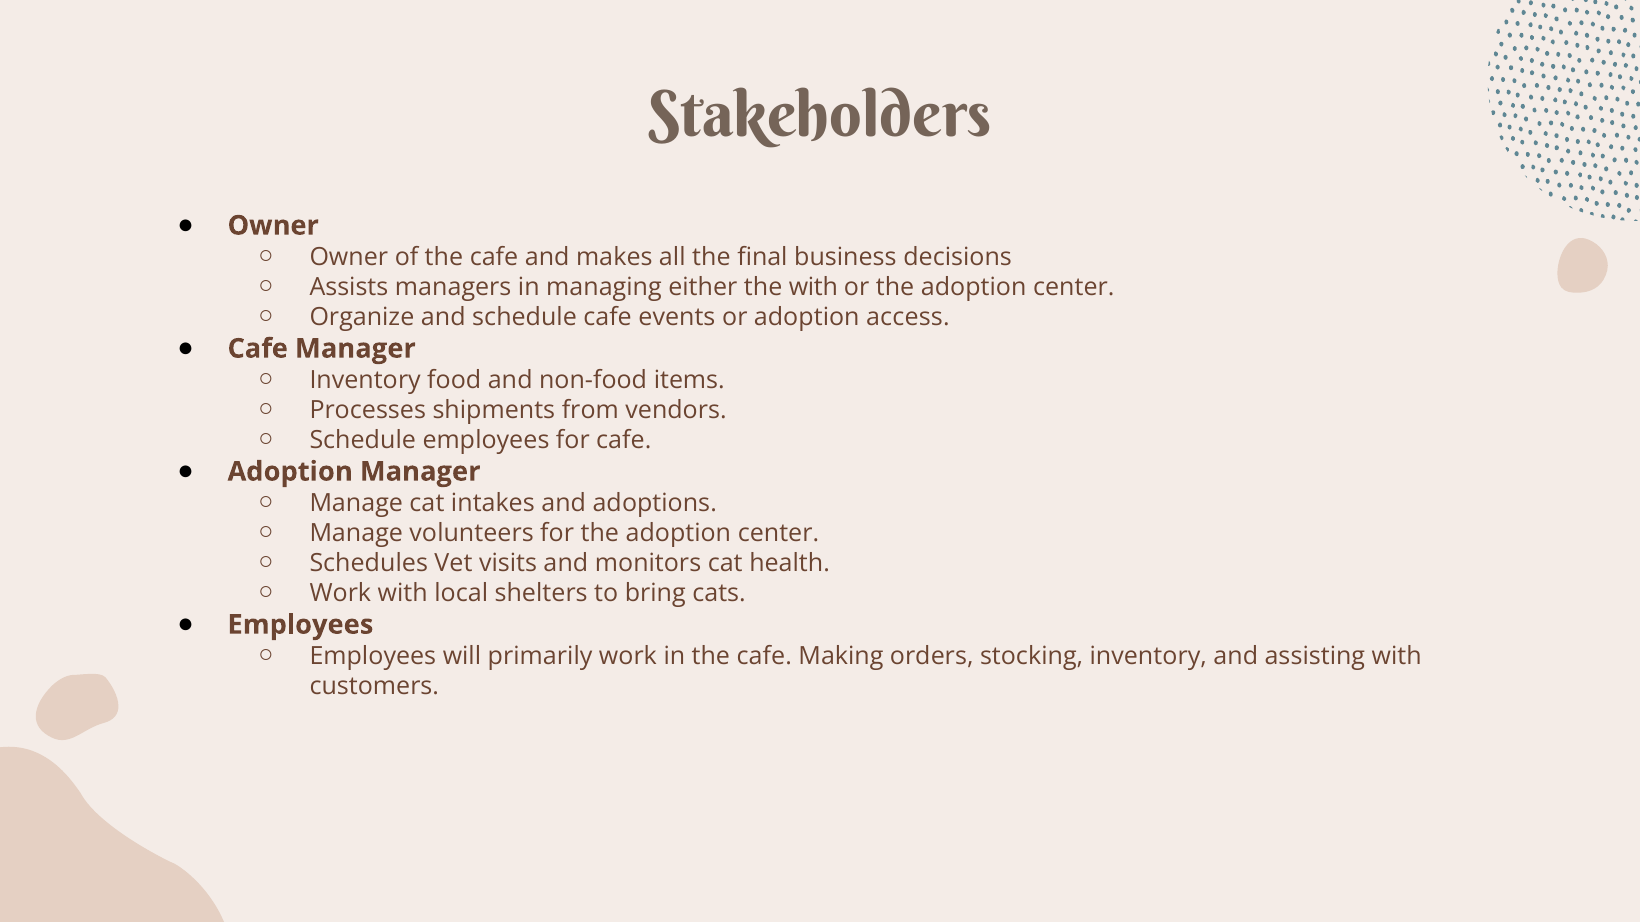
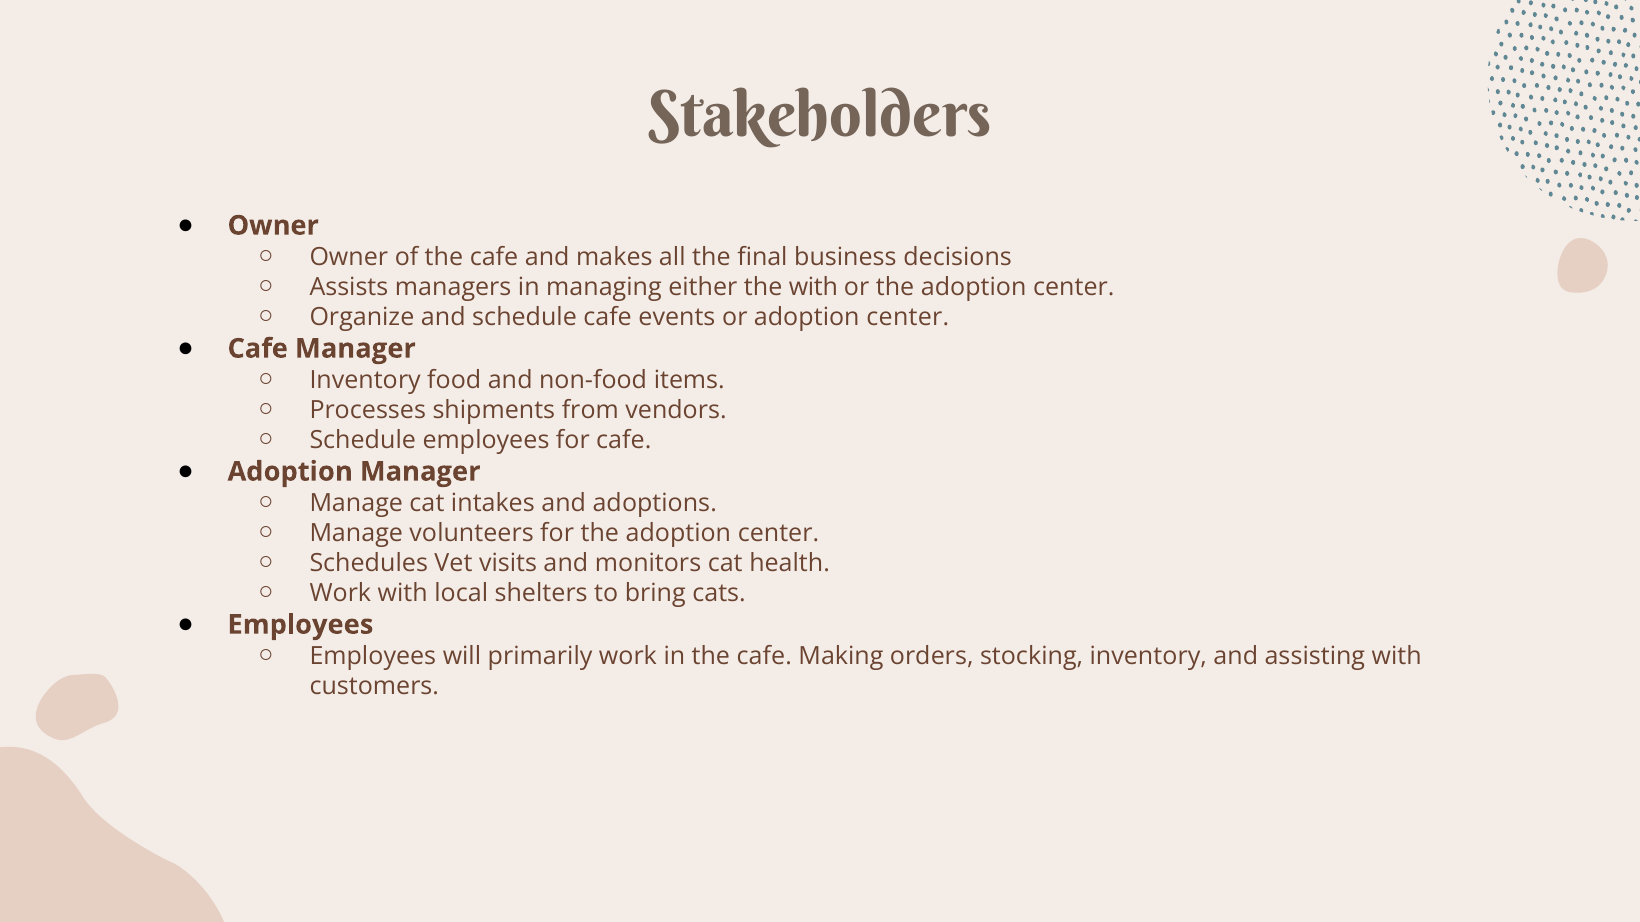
or adoption access: access -> center (908, 317)
